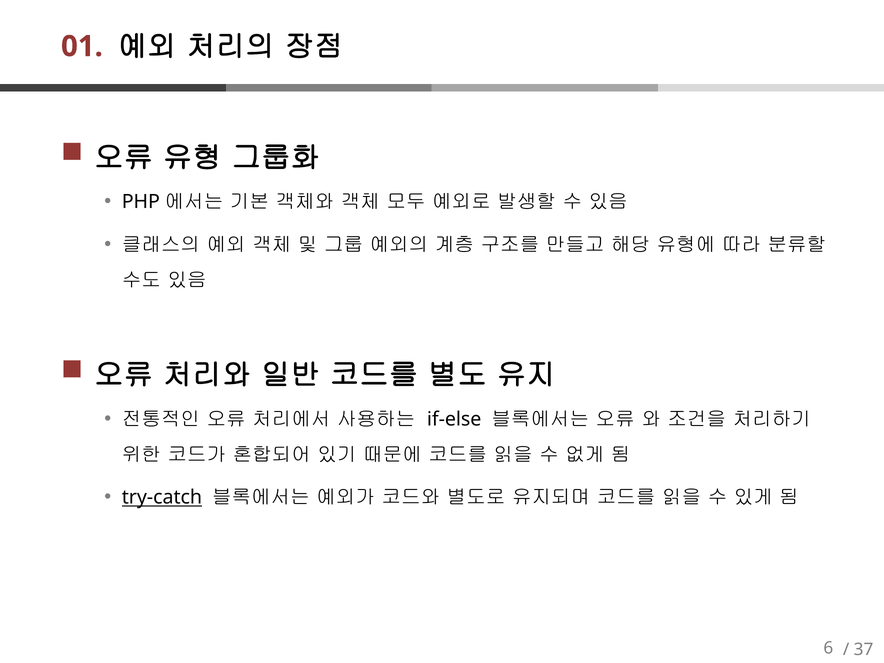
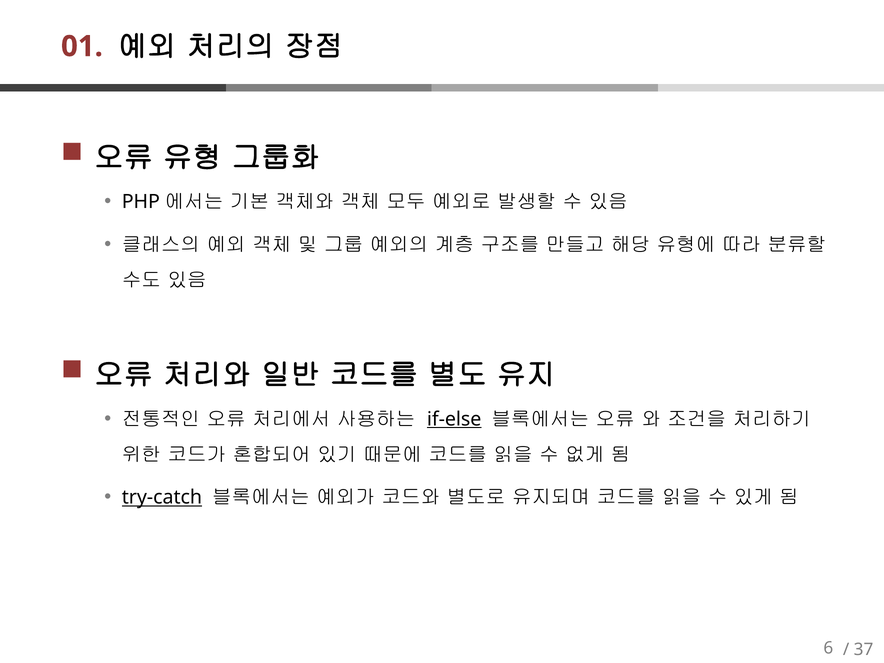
if-else underline: none -> present (454, 419)
